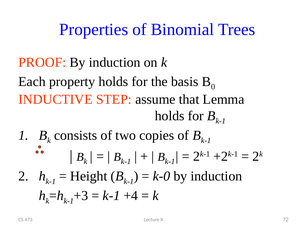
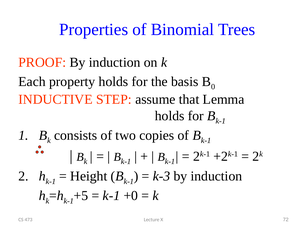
k-0: k-0 -> k-3 (161, 176)
+3: +3 -> +5 (81, 196)
+4: +4 -> +0 (131, 196)
